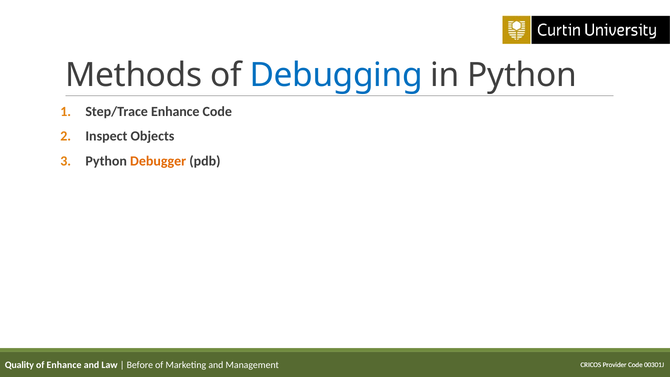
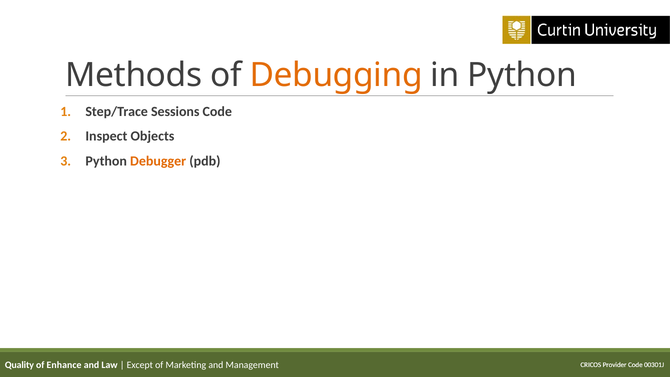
Debugging colour: blue -> orange (336, 75)
Step/Trace Enhance: Enhance -> Sessions (175, 111)
Before: Before -> Except (140, 365)
